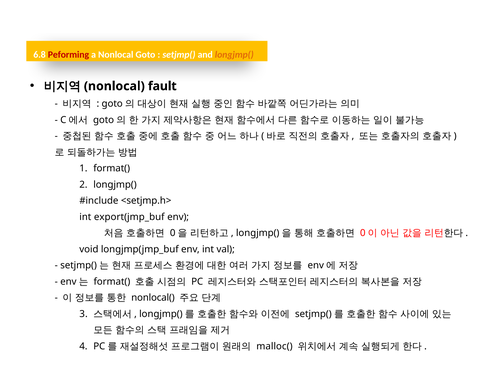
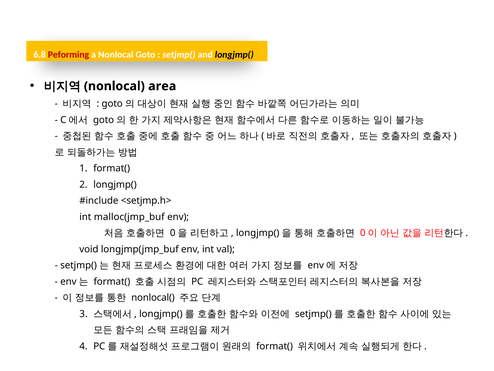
longjmp( colour: orange -> black (234, 55)
fault: fault -> area (162, 86)
export(jmp_buf: export(jmp_buf -> malloc(jmp_buf (129, 217)
malloc(: malloc( -> format( (275, 346)
